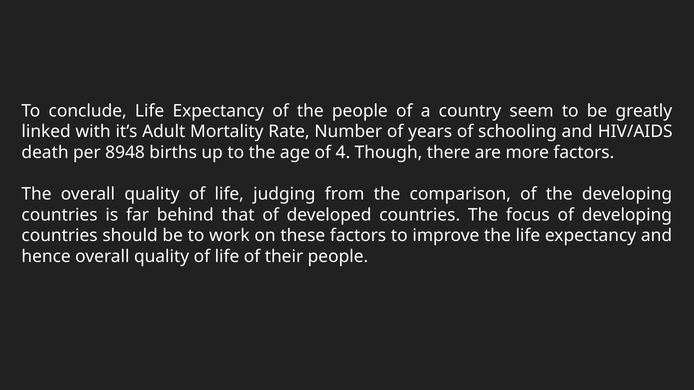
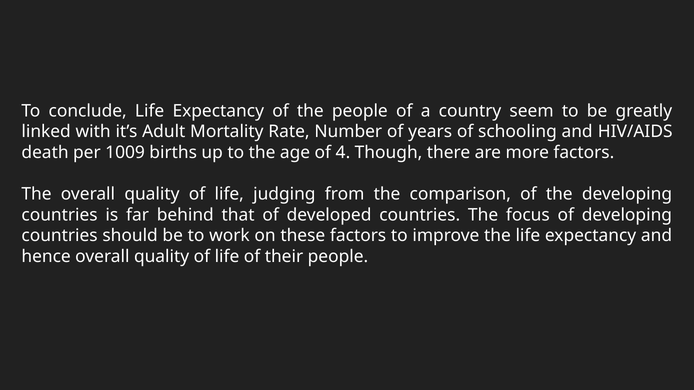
8948: 8948 -> 1009 (125, 153)
